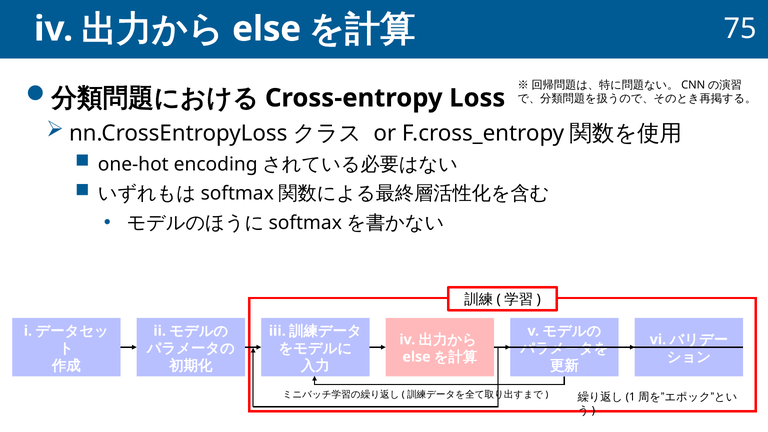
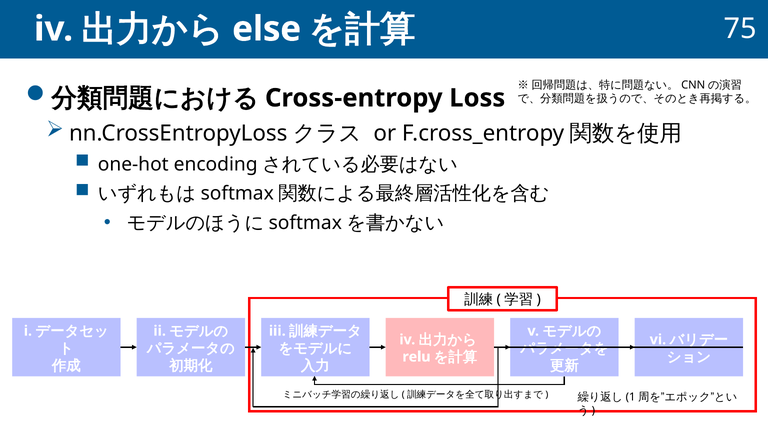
else: else -> relu (416, 357)
